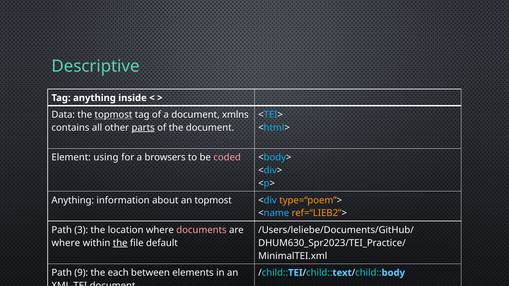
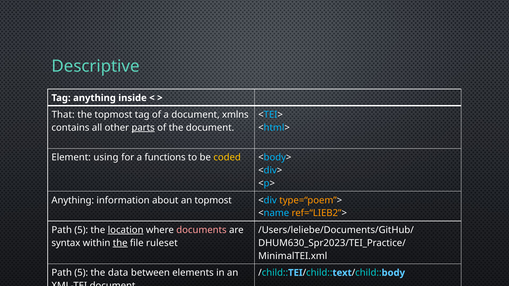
Data: Data -> That (63, 115)
topmost underline: present -> none (113, 115)
browsers: browsers -> functions (165, 158)
coded colour: pink -> yellow (227, 158)
3: 3 -> 5 (81, 230)
location underline: none -> present (126, 230)
where: where -> syntax (66, 243)
default: default -> ruleset (162, 243)
9: 9 -> 5 (81, 273)
each: each -> data (118, 273)
